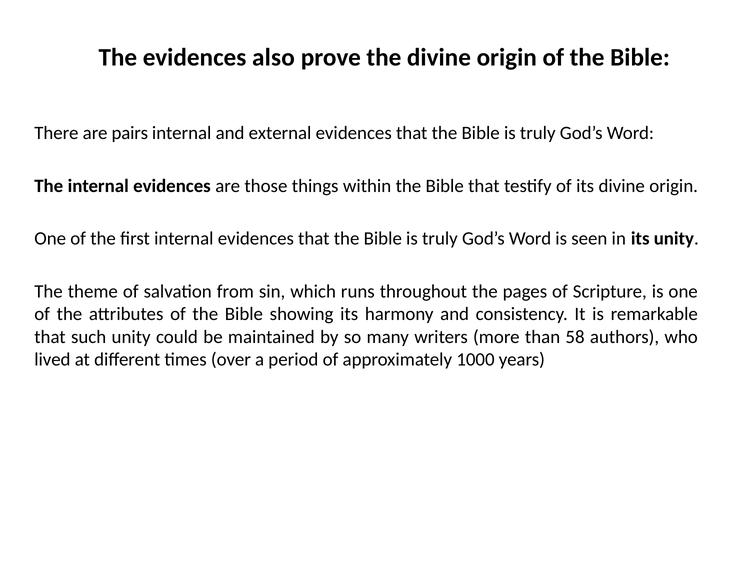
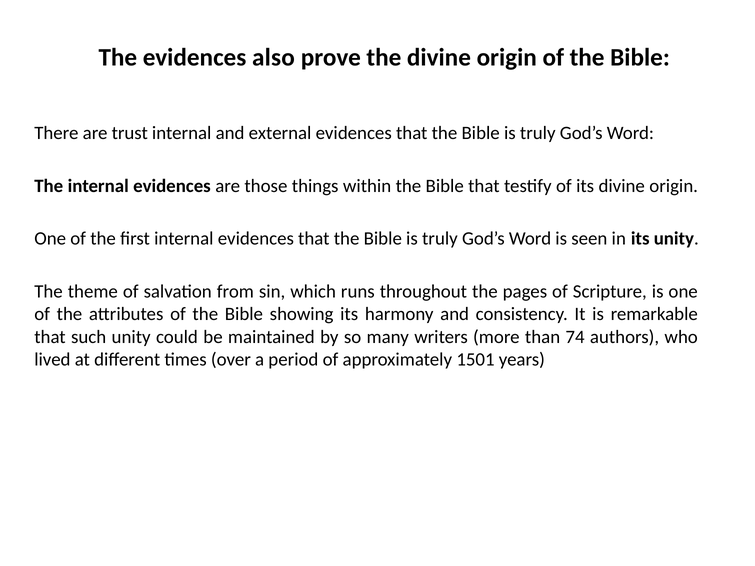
pairs: pairs -> trust (130, 133)
58: 58 -> 74 (575, 337)
1000: 1000 -> 1501 (475, 360)
